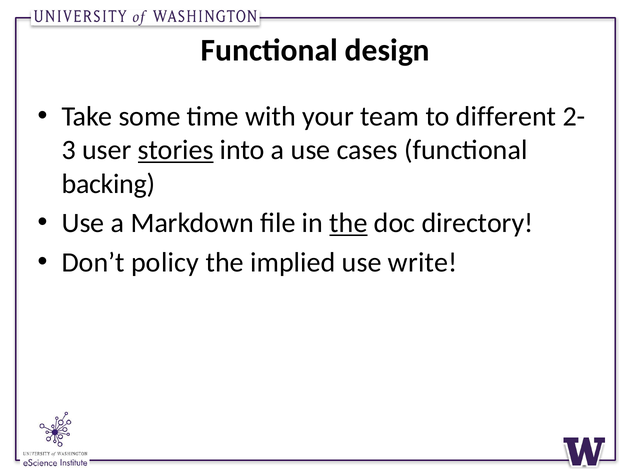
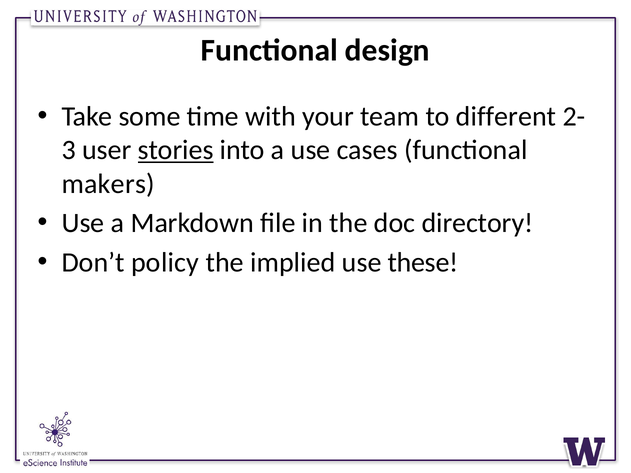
backing: backing -> makers (108, 184)
the underline: present -> none (348, 223)
write: write -> these (423, 262)
